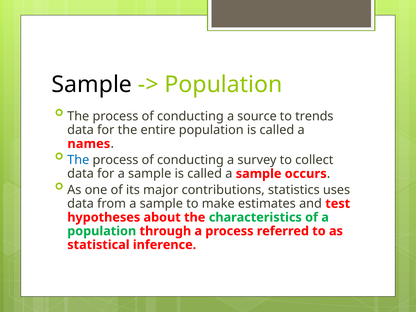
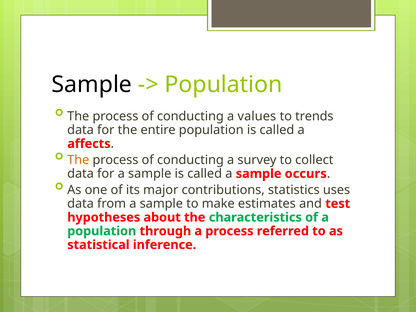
source: source -> values (257, 116)
names: names -> affects (89, 144)
The colour: blue -> orange (78, 160)
